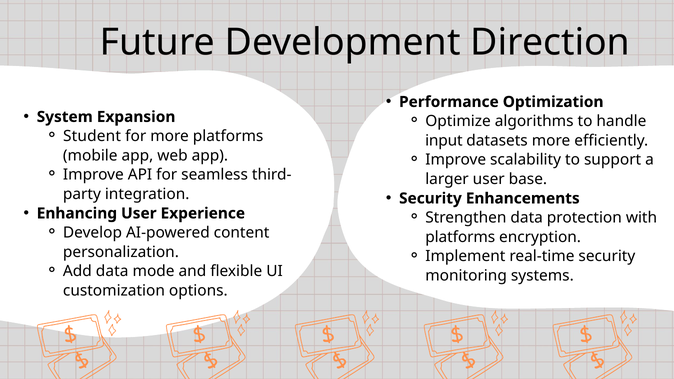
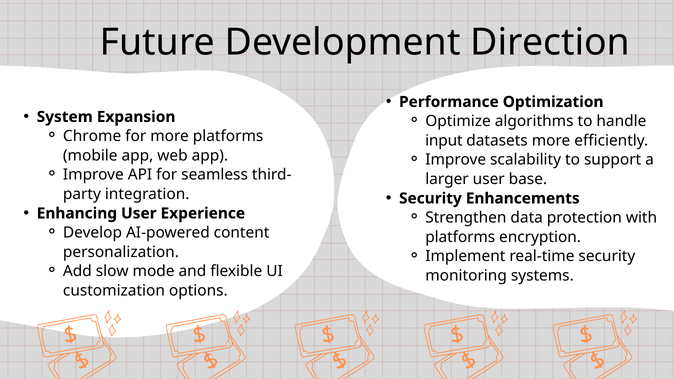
Student: Student -> Chrome (92, 136)
Add data: data -> slow (112, 271)
